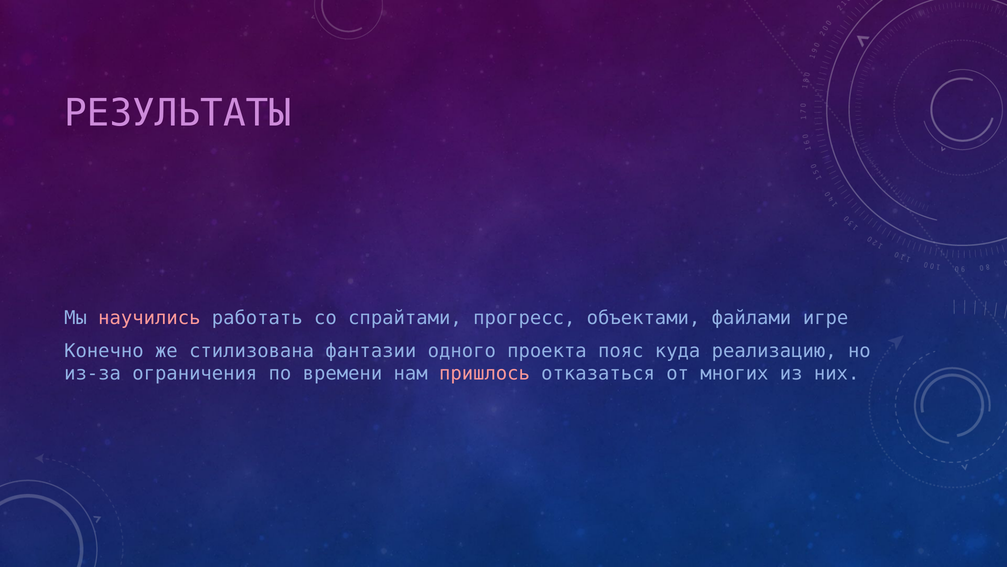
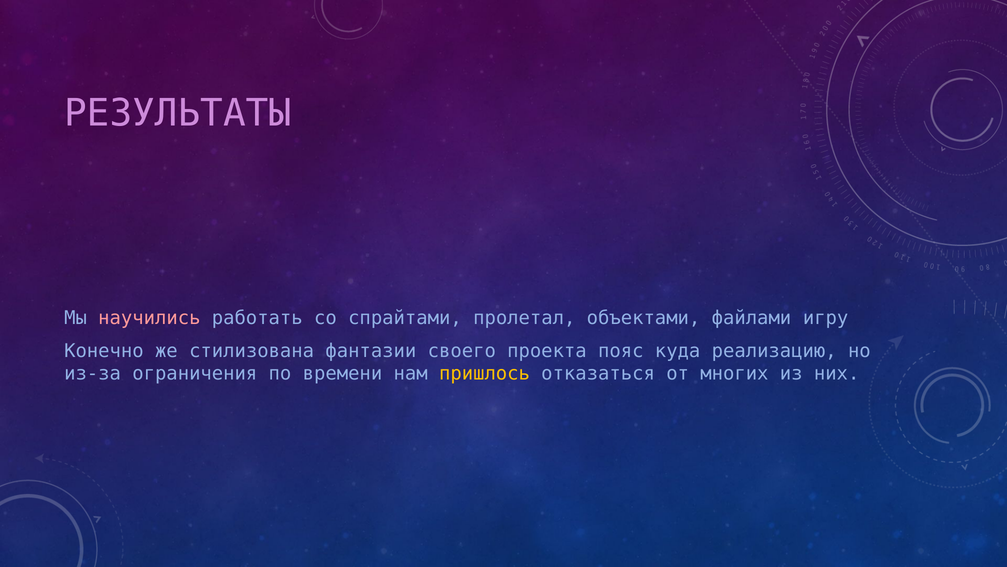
прогресс: прогресс -> пролетал (524, 318)
игре: игре -> игру (826, 318)
одного: одного -> своего (462, 351)
пришлось colour: pink -> yellow (485, 373)
